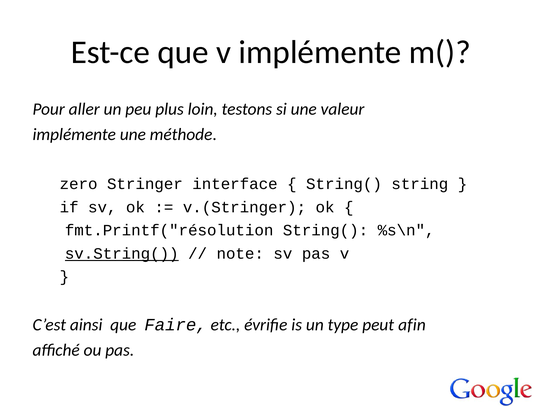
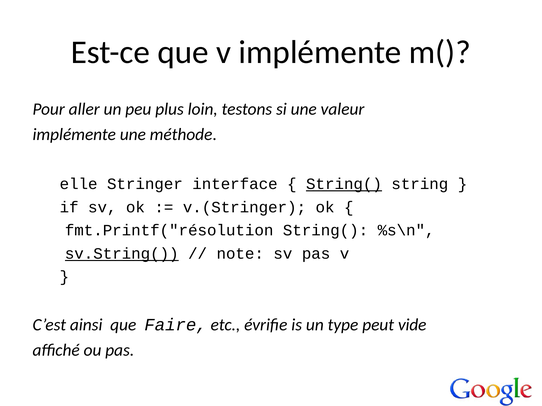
zero: zero -> elle (79, 184)
String( underline: none -> present (344, 184)
afin: afin -> vide (412, 325)
